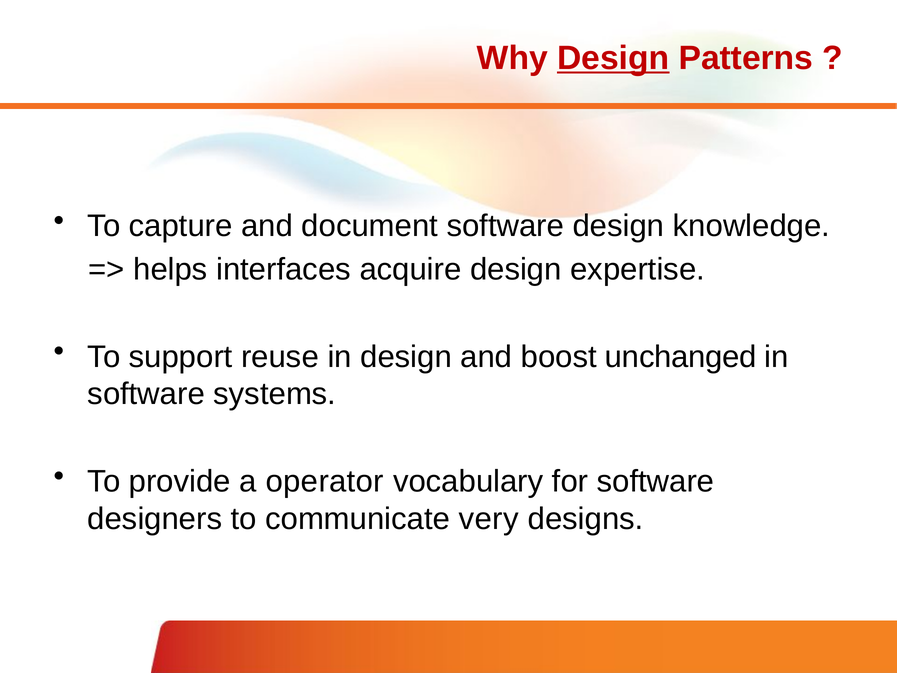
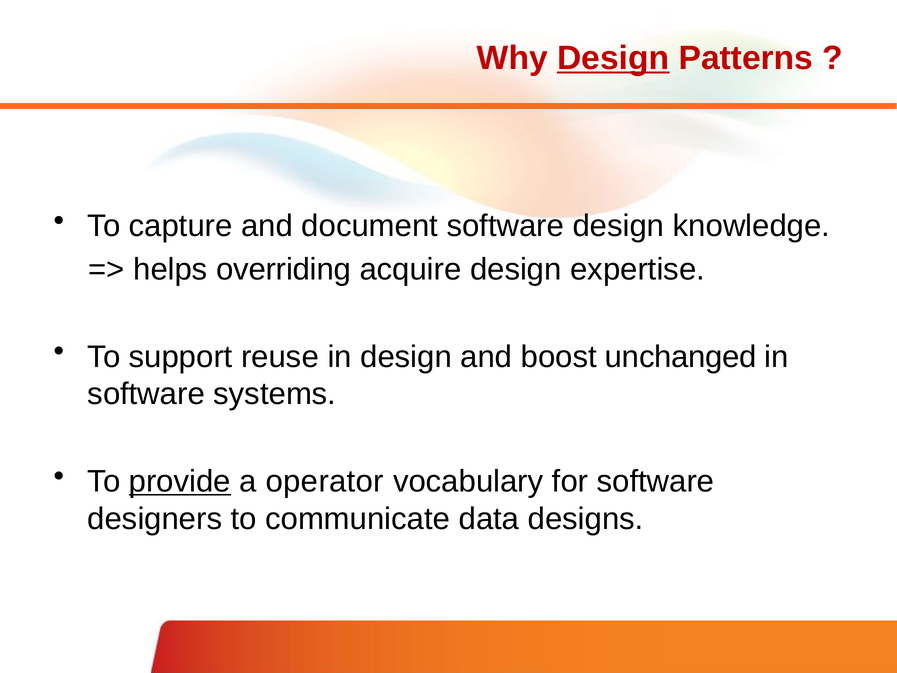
interfaces: interfaces -> overriding (284, 269)
provide underline: none -> present (180, 481)
very: very -> data (489, 519)
